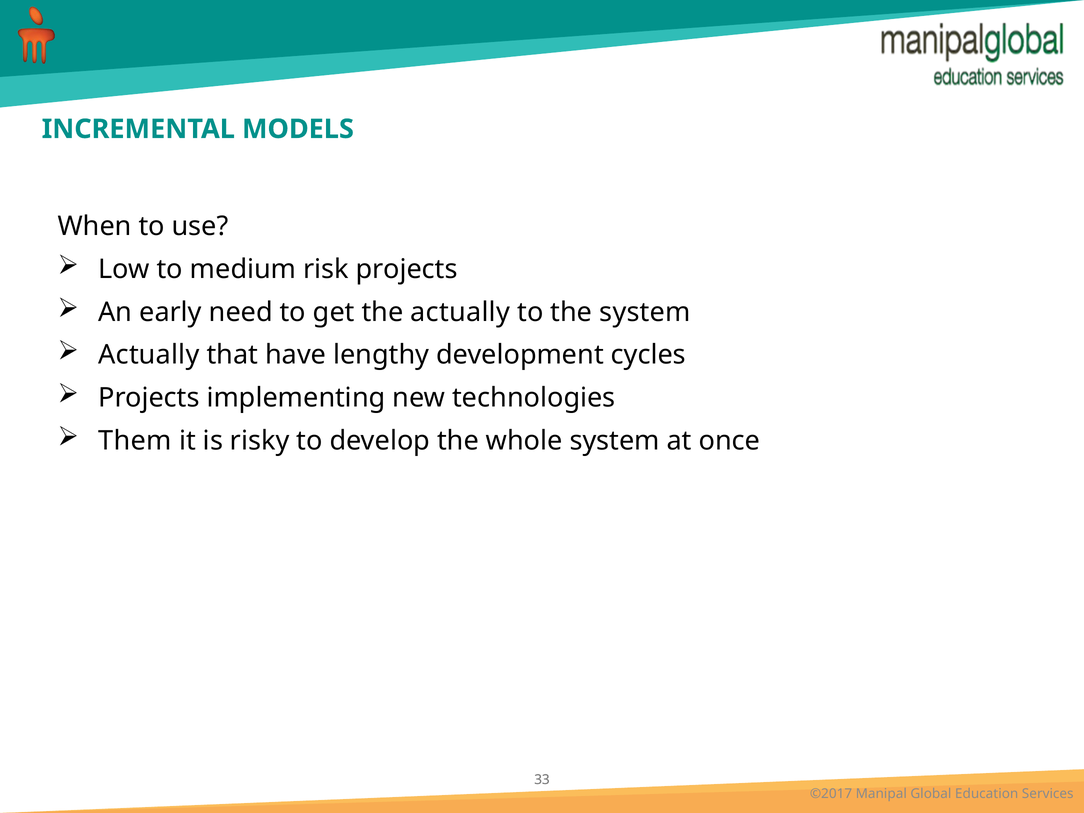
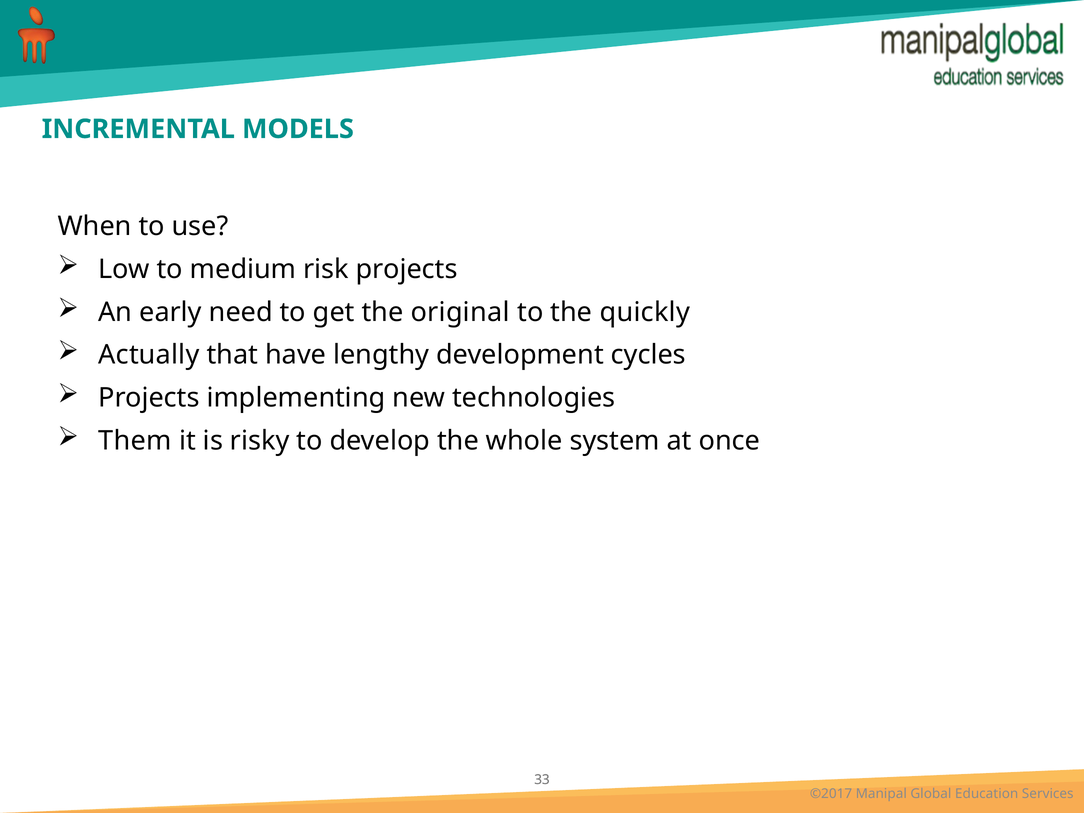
the actually: actually -> original (460, 312)
the system: system -> quickly (645, 312)
